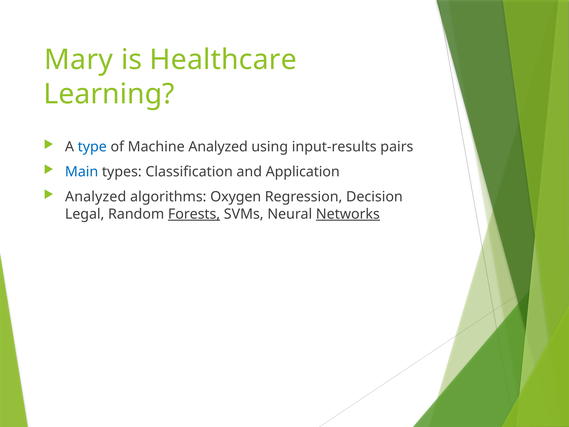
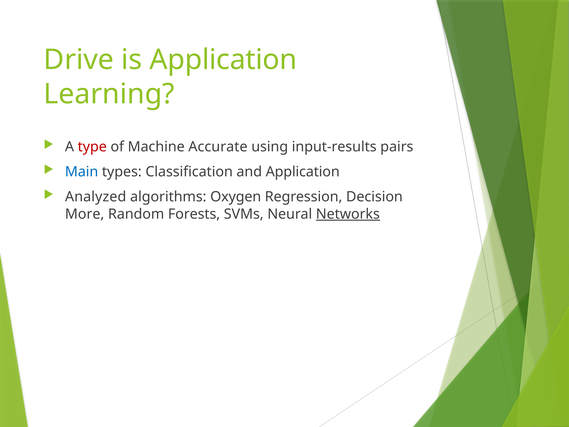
Mary: Mary -> Drive (79, 60)
is Healthcare: Healthcare -> Application (223, 60)
type colour: blue -> red (92, 147)
Machine Analyzed: Analyzed -> Accurate (218, 147)
Legal: Legal -> More (85, 214)
Forests underline: present -> none (194, 214)
